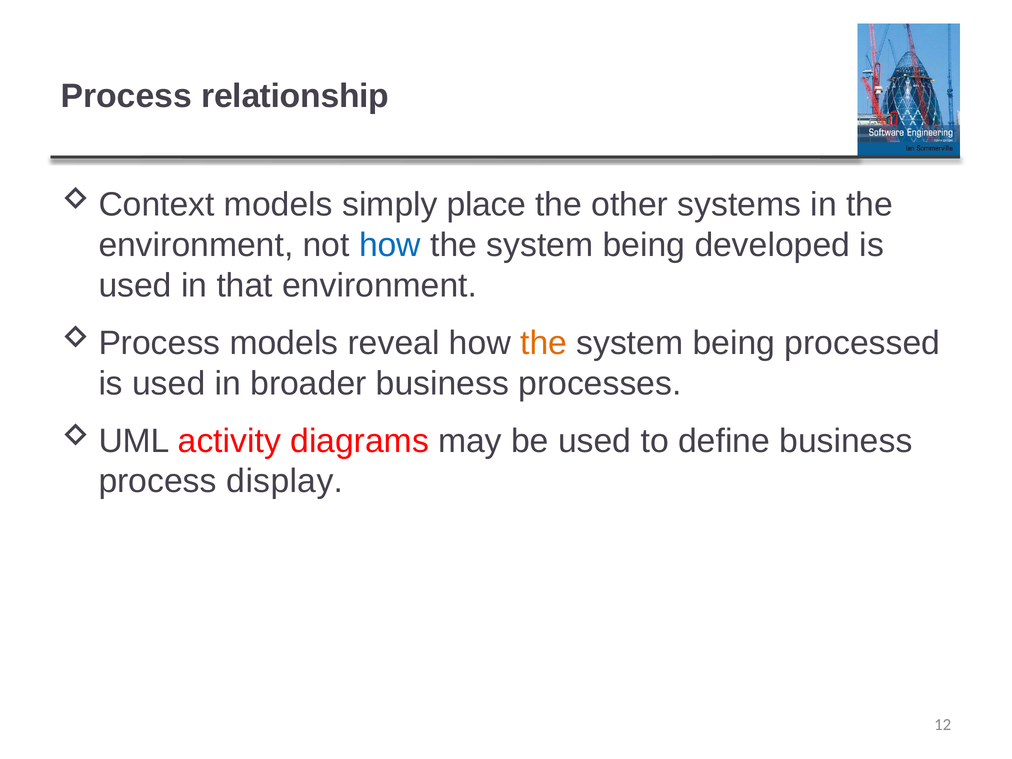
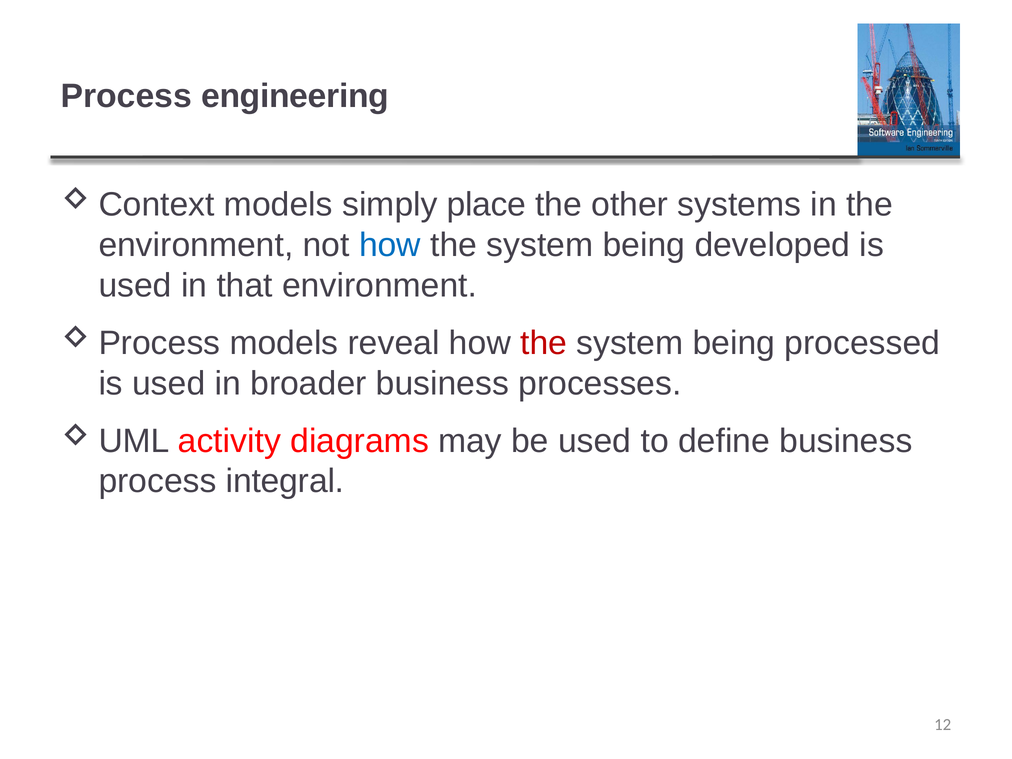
relationship: relationship -> engineering (295, 96)
the colour: orange -> red (544, 343)
display: display -> integral (285, 481)
